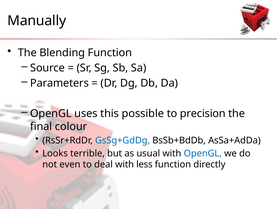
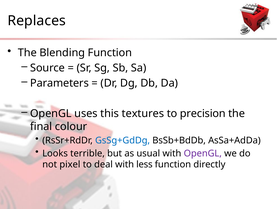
Manually: Manually -> Replaces (37, 21)
possible: possible -> textures (143, 114)
OpenGL colour: blue -> purple (203, 154)
even: even -> pixel (70, 165)
